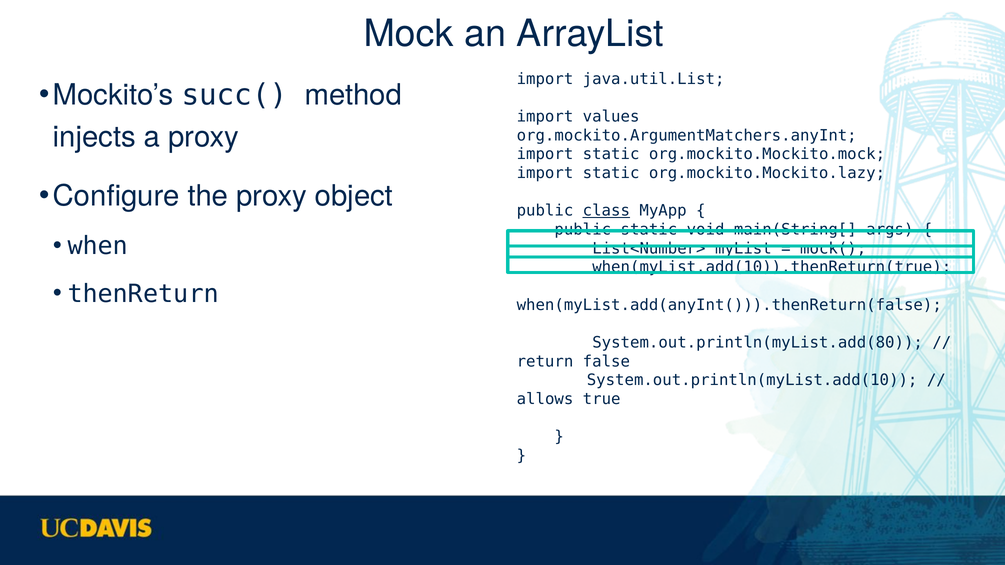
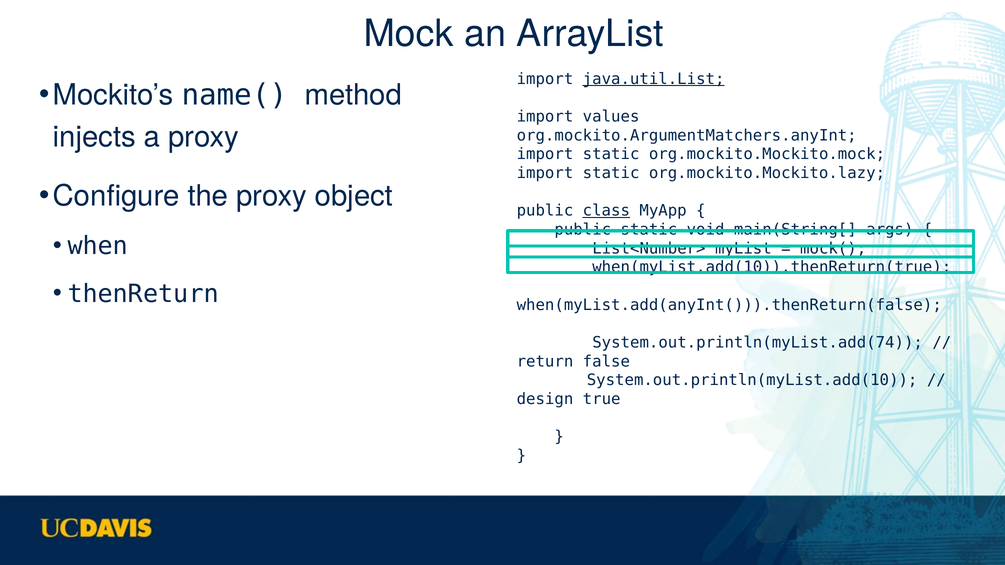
java.util.List underline: none -> present (654, 79)
succ(: succ( -> name( (234, 95)
System.out.println(myList.add(80: System.out.println(myList.add(80 -> System.out.println(myList.add(74 (758, 343)
allows: allows -> design (545, 399)
